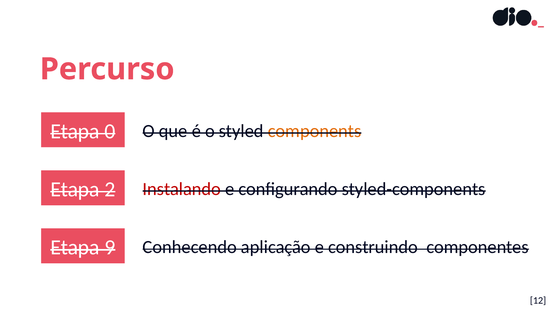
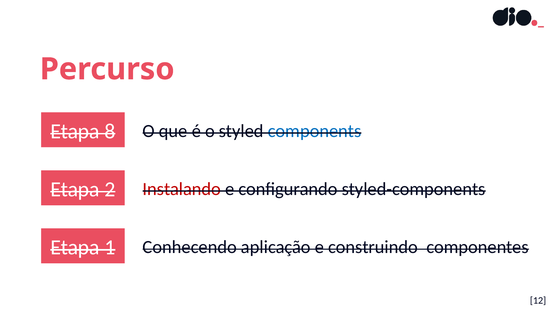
0: 0 -> 8 (110, 131)
components colour: orange -> blue (315, 131)
9: 9 -> 1 (110, 247)
